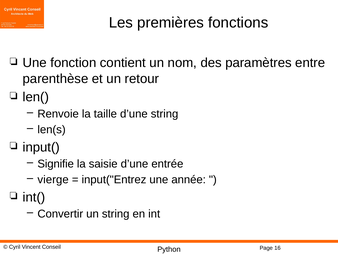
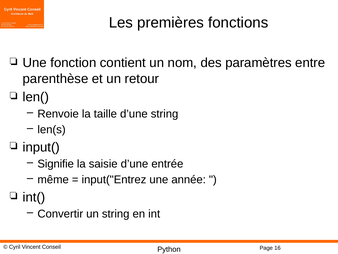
vierge: vierge -> même (53, 179)
